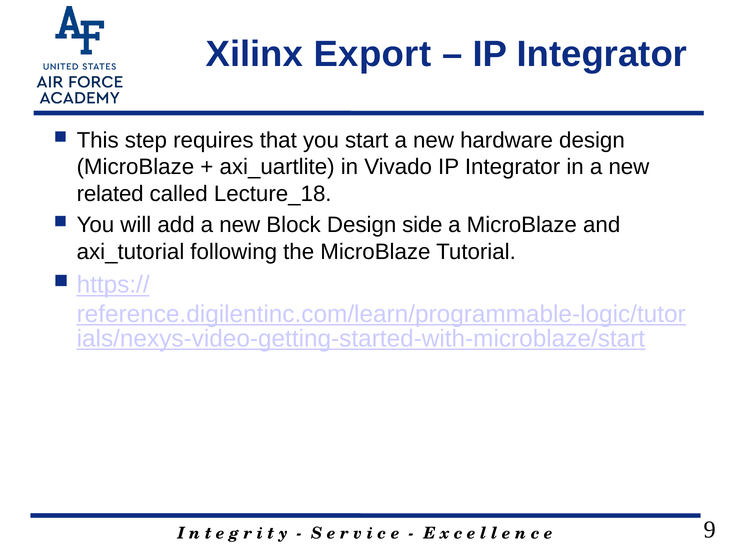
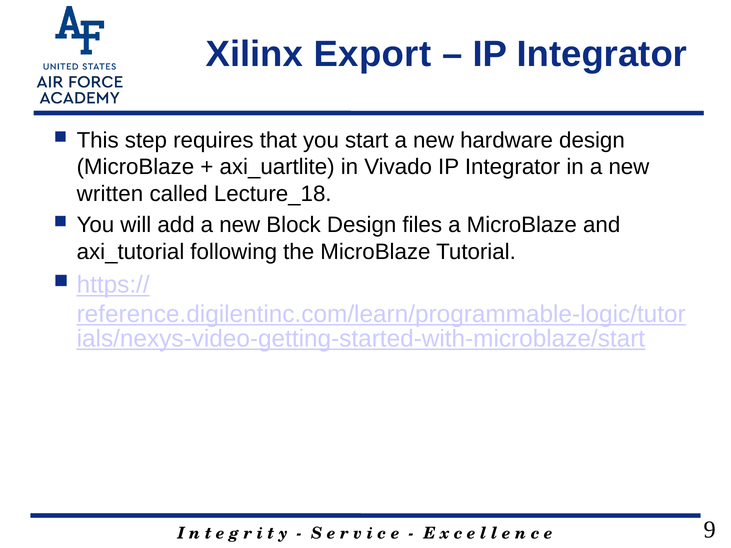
related: related -> written (110, 194)
side: side -> files (422, 225)
